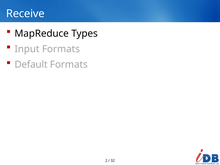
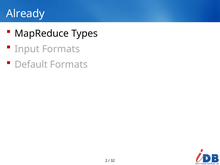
Receive: Receive -> Already (25, 14)
